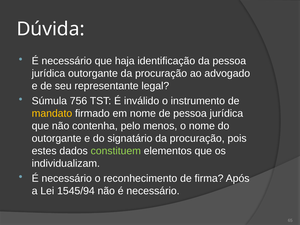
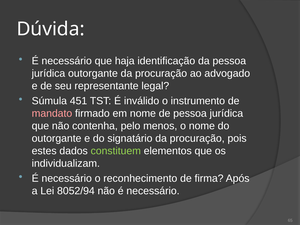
756: 756 -> 451 (79, 101)
mandato colour: yellow -> pink (52, 113)
1545/94: 1545/94 -> 8052/94 (76, 191)
